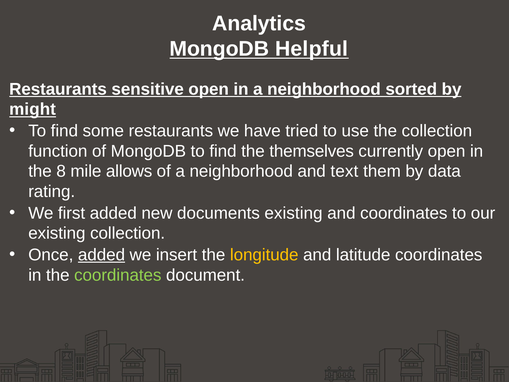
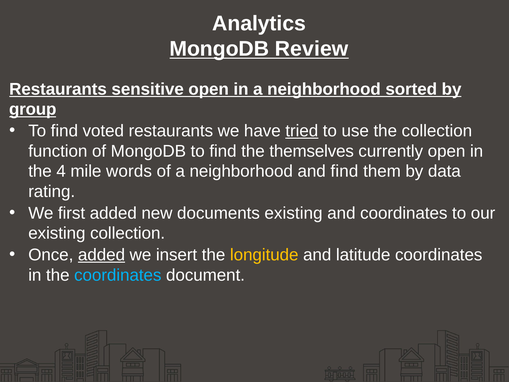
Helpful: Helpful -> Review (312, 49)
might: might -> group (33, 109)
some: some -> voted (103, 131)
tried underline: none -> present (302, 131)
8: 8 -> 4 (61, 171)
allows: allows -> words (129, 171)
and text: text -> find (344, 171)
coordinates colour: light green -> light blue (118, 275)
